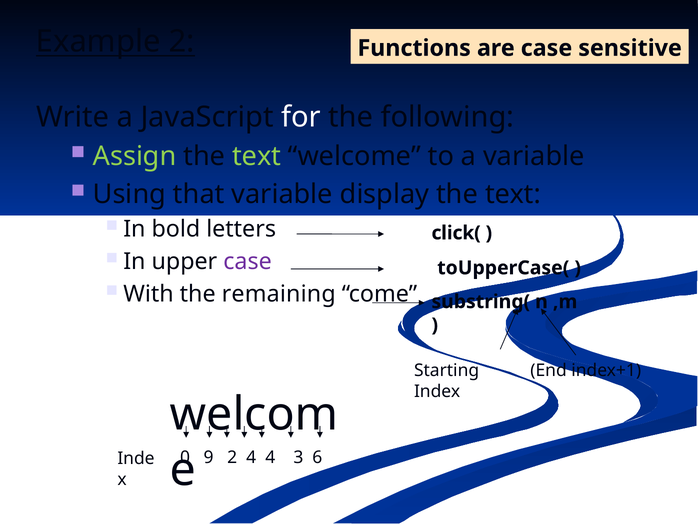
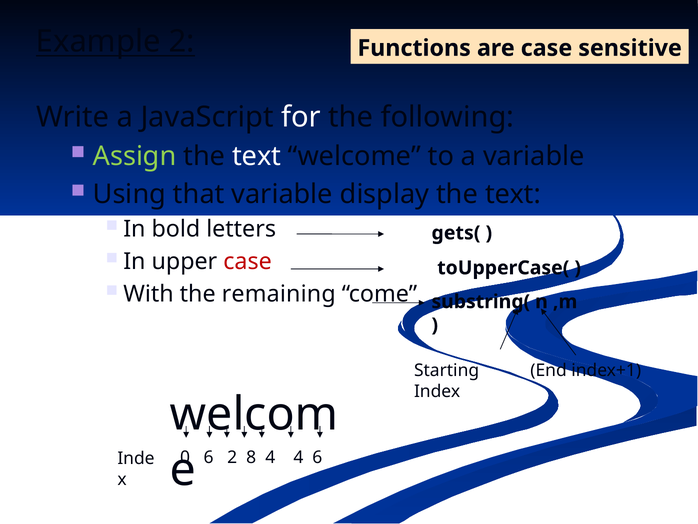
text colour: light green -> white (257, 156)
click(: click( -> gets( (456, 233)
case colour: purple -> red (248, 261)
9: 9 -> 6 (209, 457)
2 4: 4 -> 8 (251, 457)
4 3: 3 -> 4 (298, 457)
